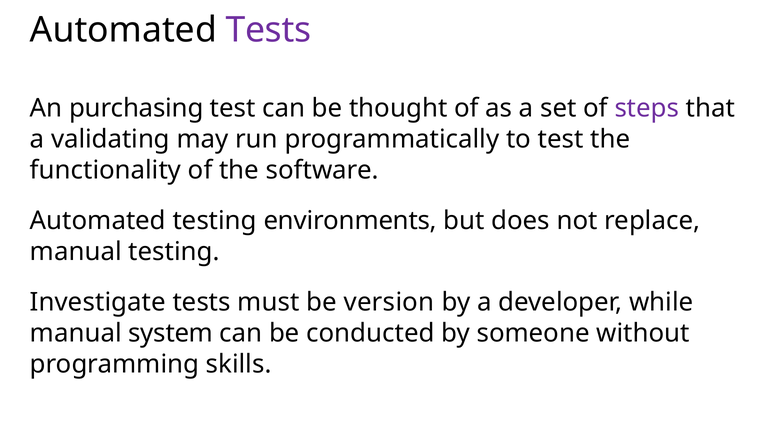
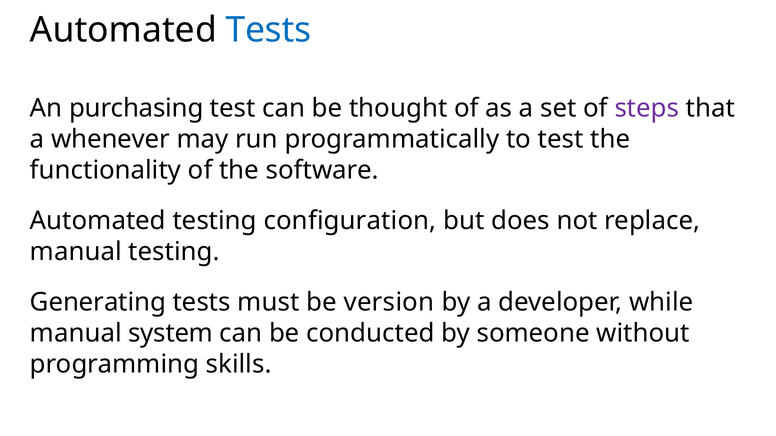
Tests colour: purple -> blue (268, 30)
validating: validating -> whenever (111, 140)
environments: environments -> configuration (350, 221)
Investigate: Investigate -> Generating (98, 303)
